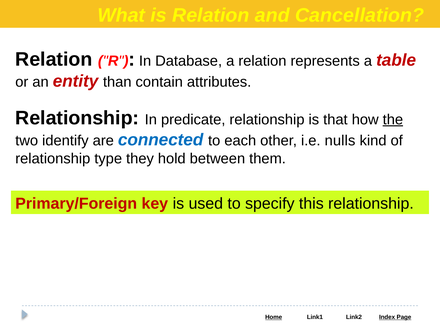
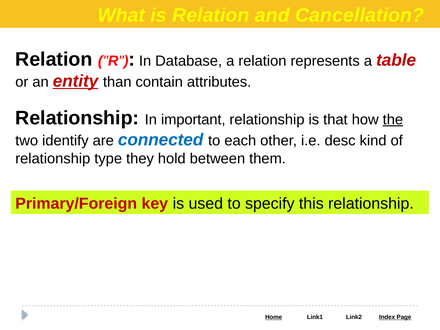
entity underline: none -> present (76, 81)
predicate: predicate -> important (193, 120)
nulls: nulls -> desc (340, 141)
